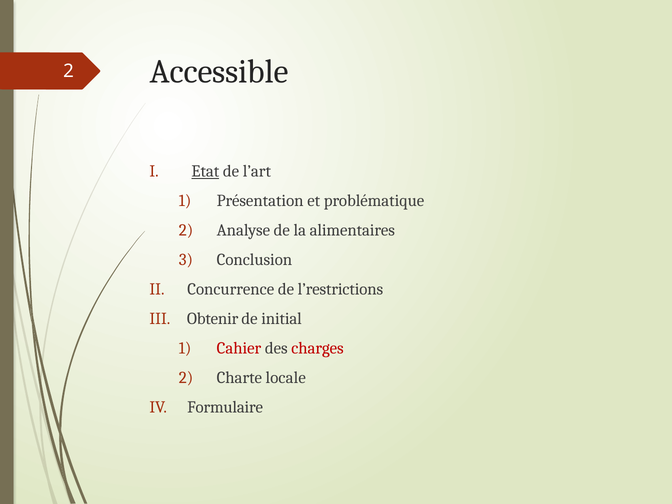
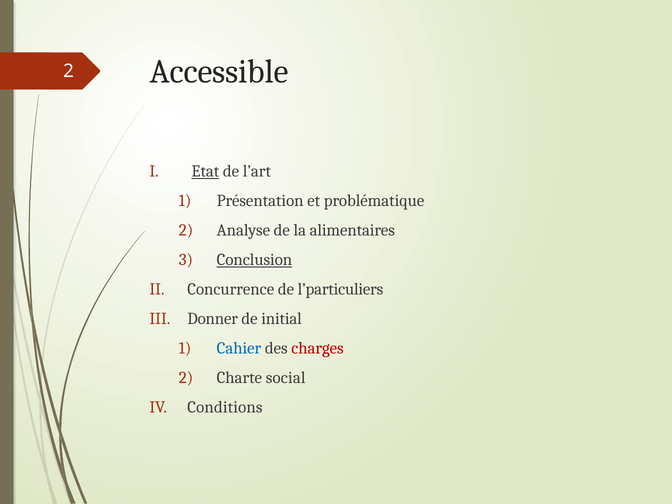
Conclusion underline: none -> present (254, 260)
l’restrictions: l’restrictions -> l’particuliers (340, 289)
Obtenir: Obtenir -> Donner (213, 319)
Cahier colour: red -> blue (239, 348)
locale: locale -> social (286, 378)
Formulaire: Formulaire -> Conditions (225, 407)
